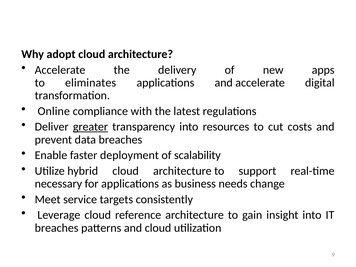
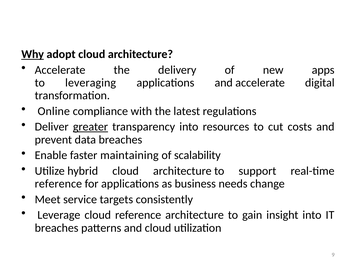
Why underline: none -> present (33, 54)
eliminates: eliminates -> leveraging (91, 83)
deployment: deployment -> maintaining (129, 155)
necessary: necessary -> reference (58, 184)
